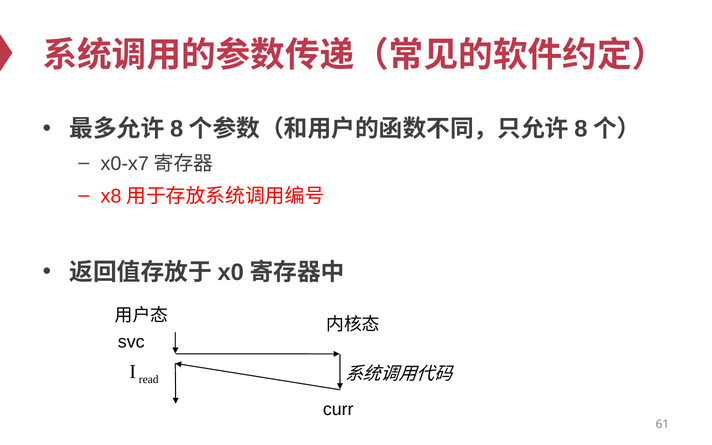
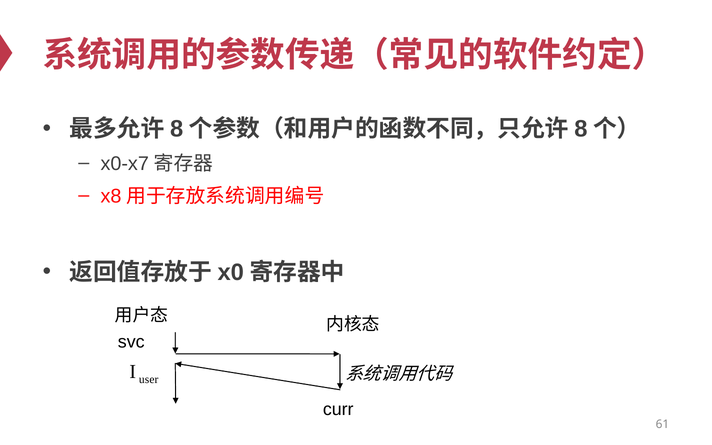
read: read -> user (149, 379)
